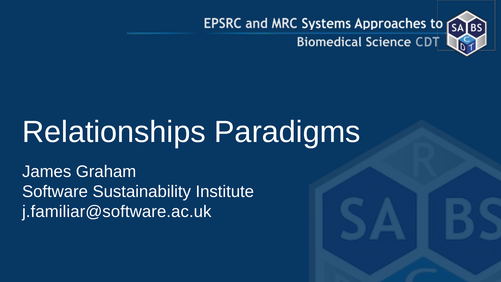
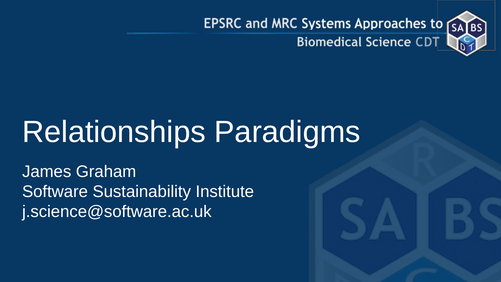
j.familiar@software.ac.uk: j.familiar@software.ac.uk -> j.science@software.ac.uk (117, 212)
